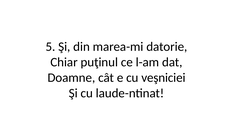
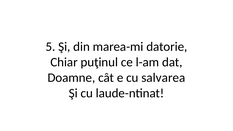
veşniciei: veşniciei -> salvarea (163, 78)
